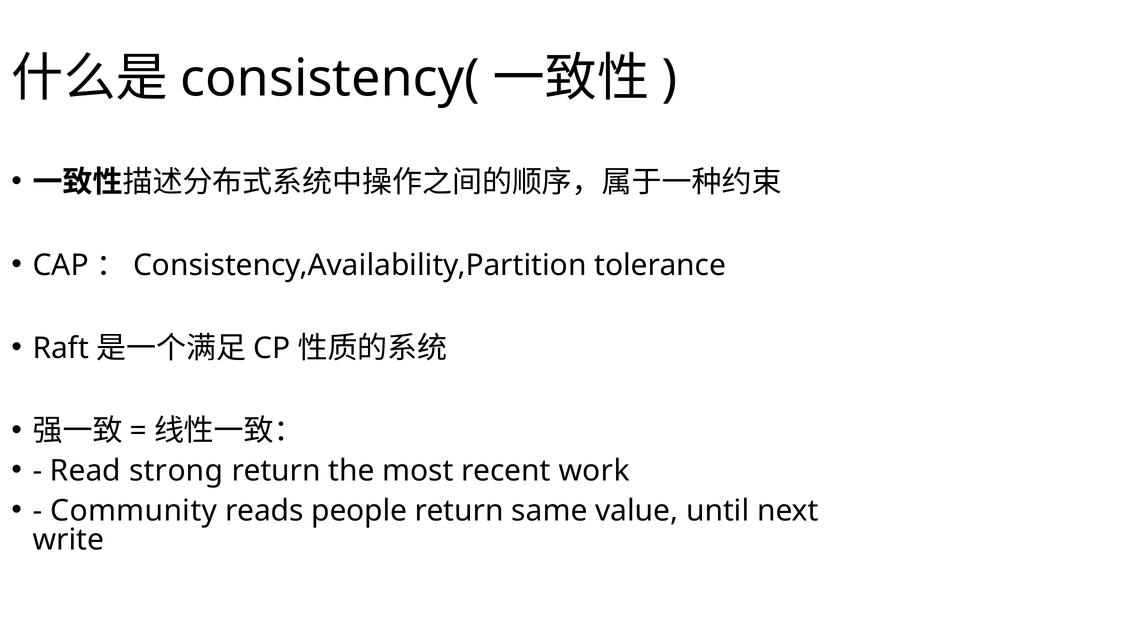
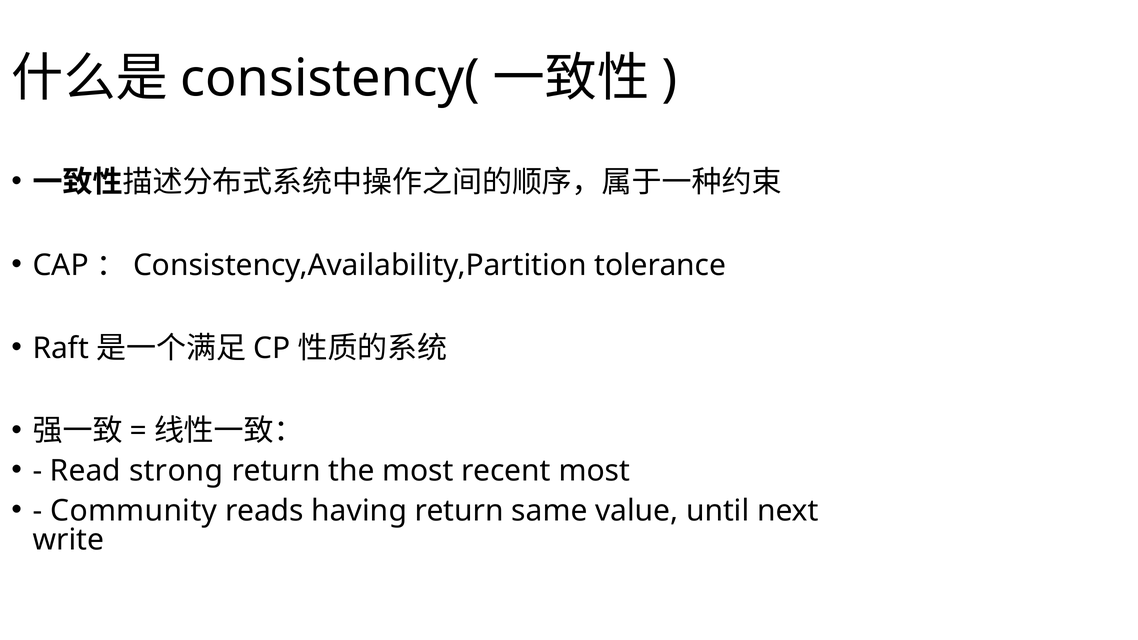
recent work: work -> most (594, 471)
people: people -> having (359, 511)
